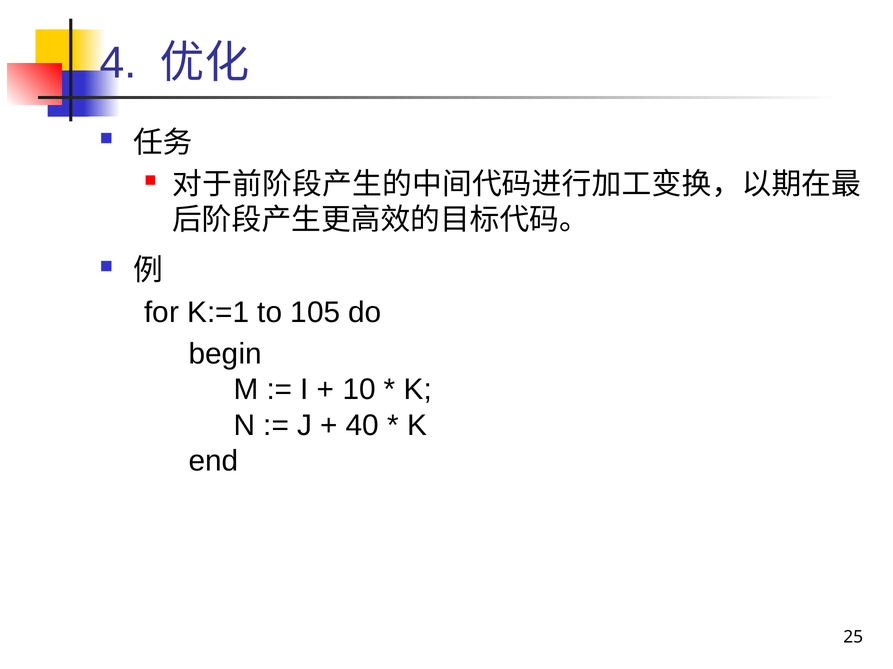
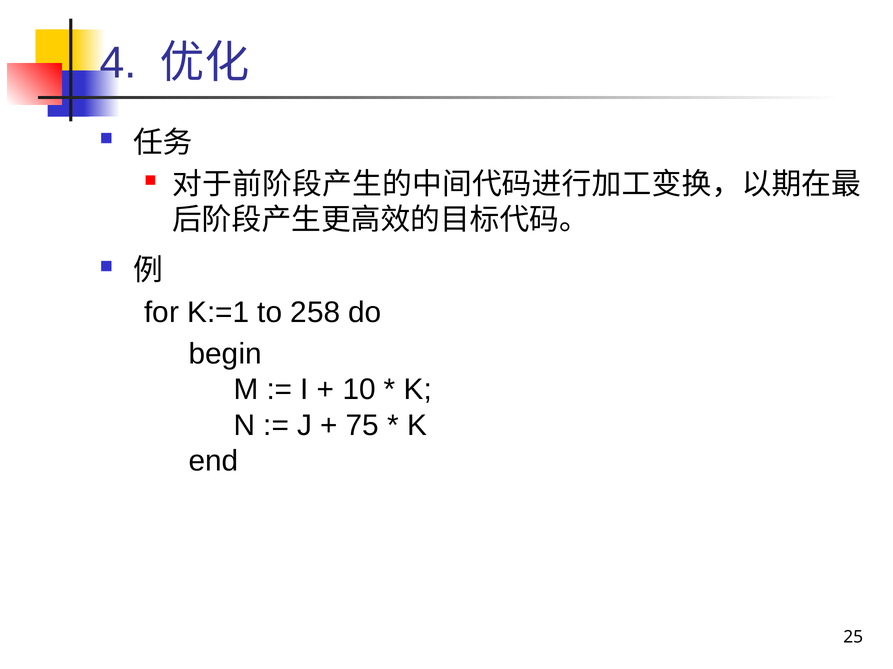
105: 105 -> 258 (315, 313)
40: 40 -> 75 (362, 426)
